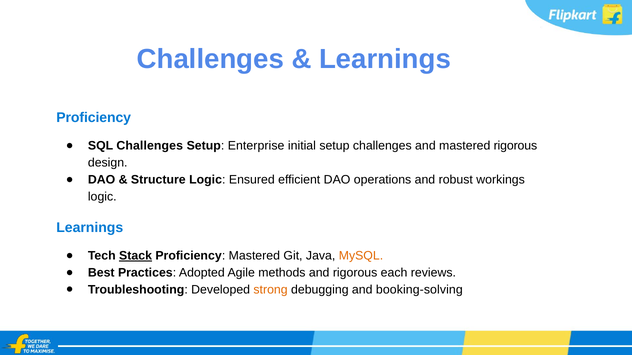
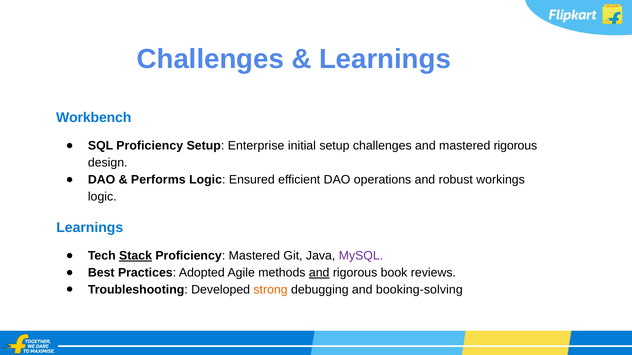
Proficiency: Proficiency -> Workbench (94, 118)
SQL Challenges: Challenges -> Proficiency (150, 146)
Structure: Structure -> Performs (158, 180)
MySQL colour: orange -> purple (361, 256)
and underline: none -> present (319, 273)
each: each -> book (394, 273)
